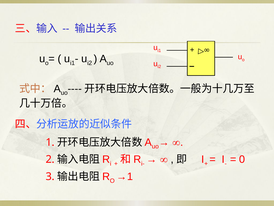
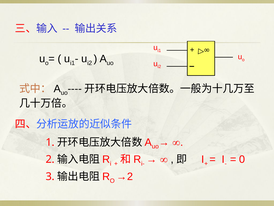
→1: →1 -> →2 (125, 176)
